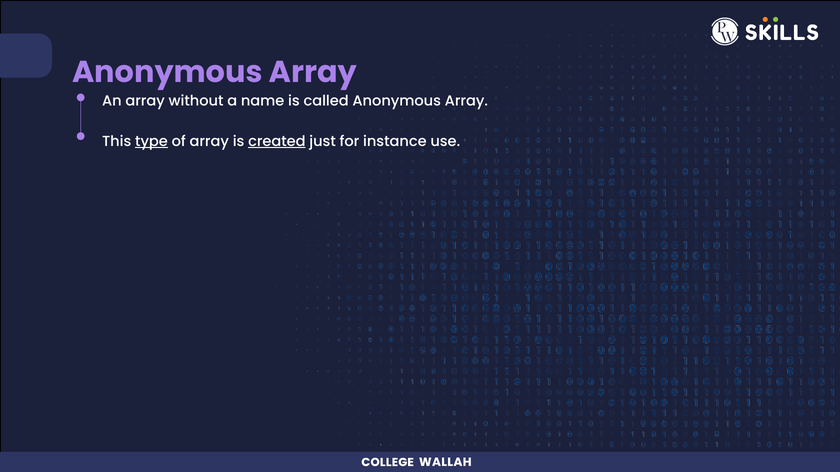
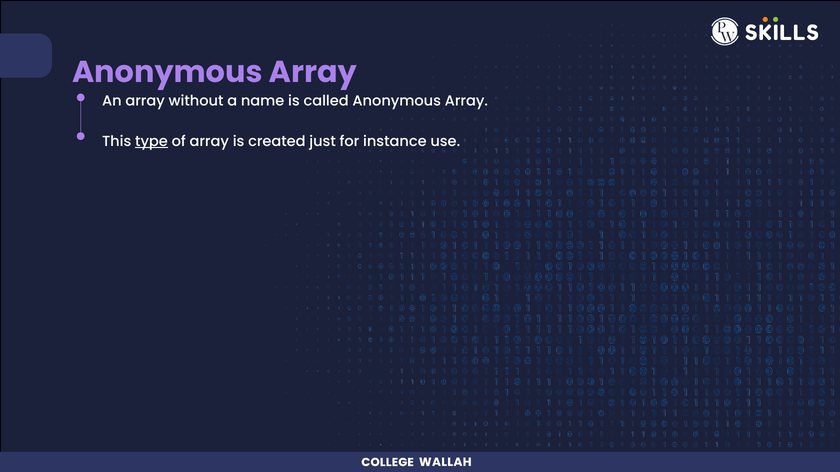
created underline: present -> none (277, 141)
